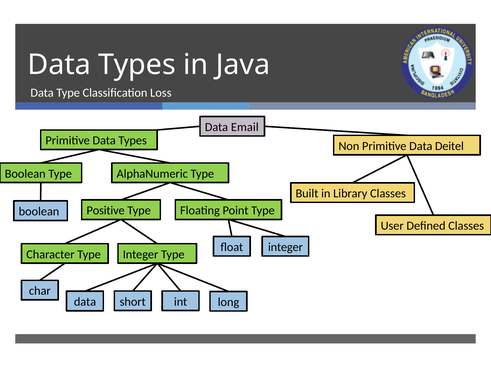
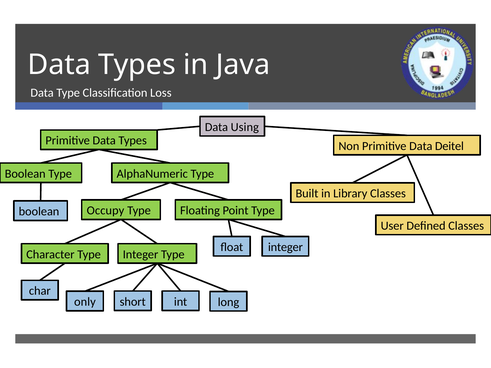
Email: Email -> Using (245, 127)
Positive: Positive -> Occupy (105, 211)
data: data -> only (85, 302)
